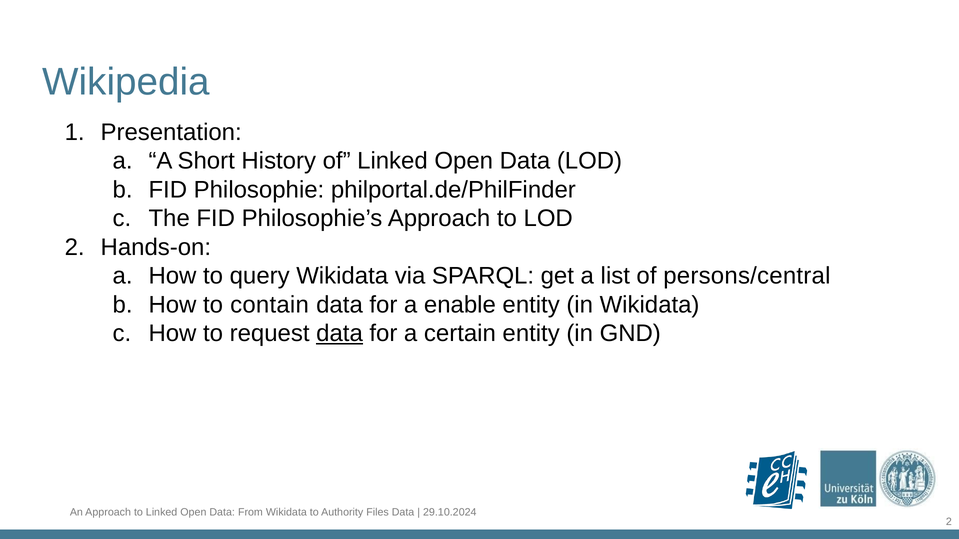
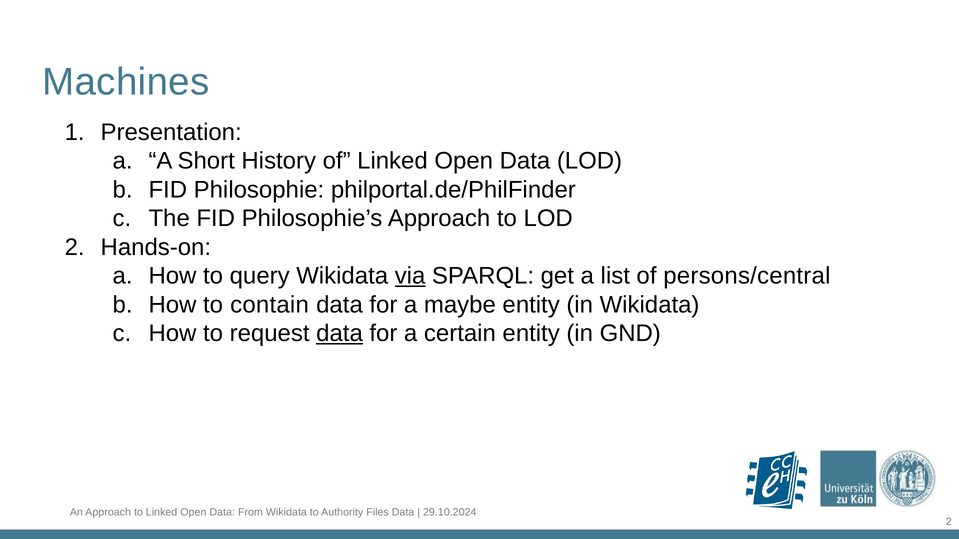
Wikipedia: Wikipedia -> Machines (126, 82)
via underline: none -> present (410, 276)
enable: enable -> maybe (460, 305)
